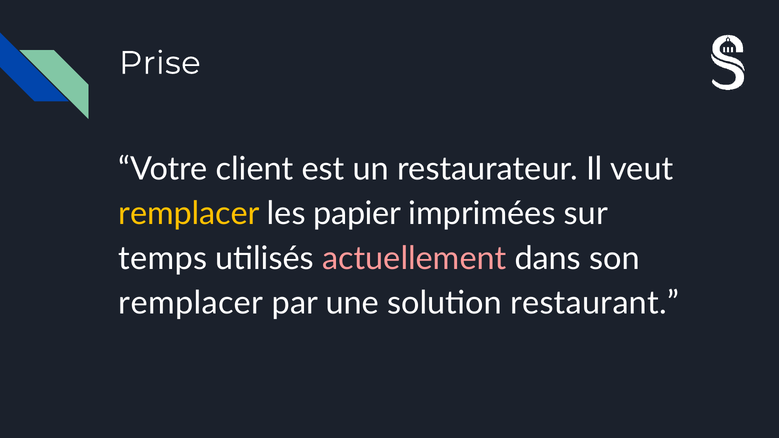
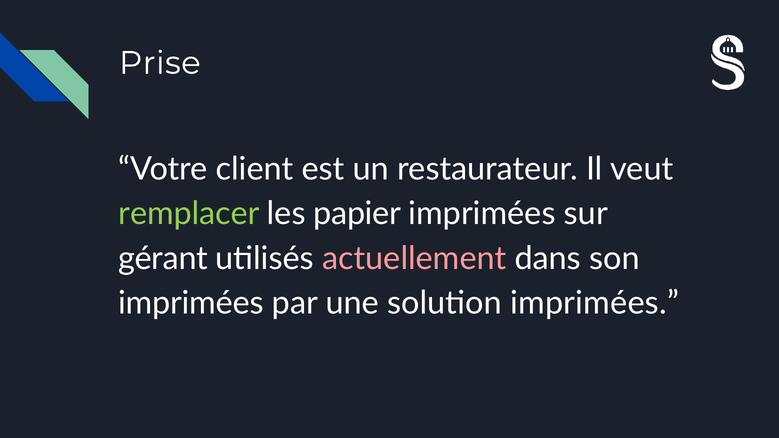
remplacer colour: yellow -> light green (189, 214)
temps: temps -> gérant (163, 258)
remplacer: remplacer -> imprimées (191, 303)
solution restaurant: restaurant -> imprimées (595, 303)
